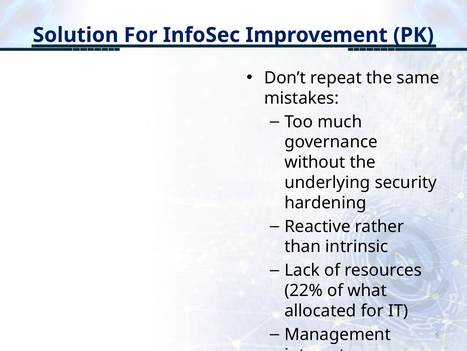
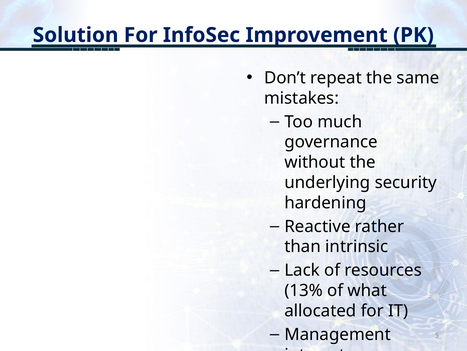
22%: 22% -> 13% (304, 290)
